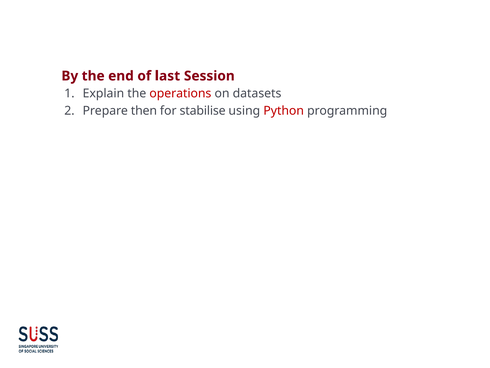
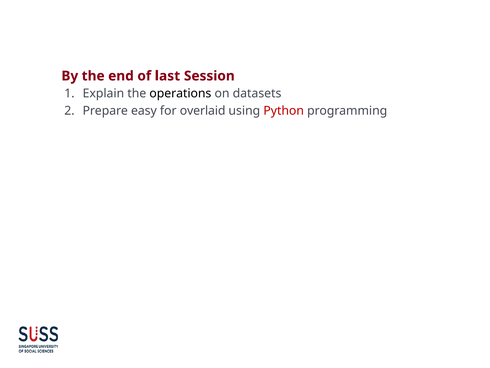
operations colour: red -> black (180, 93)
then: then -> easy (144, 111)
stabilise: stabilise -> overlaid (203, 111)
